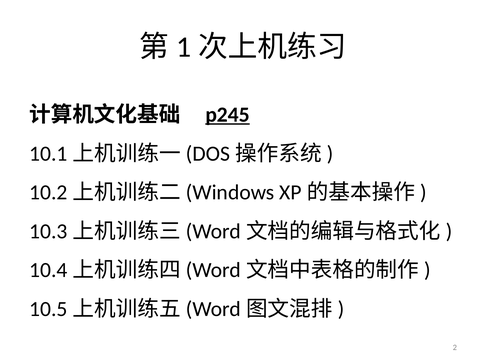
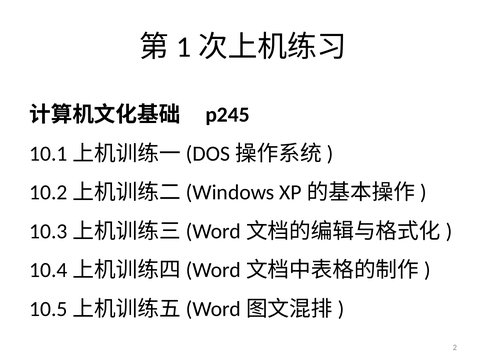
p245 underline: present -> none (228, 115)
